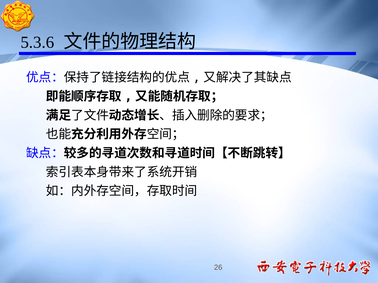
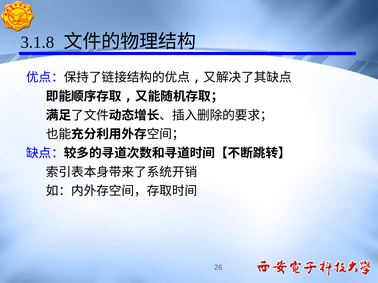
5.3.6: 5.3.6 -> 3.1.8 (37, 42)
